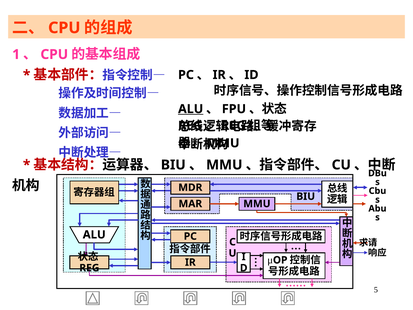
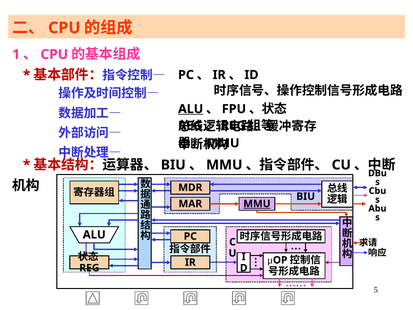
MMU underline: none -> present (257, 204)
